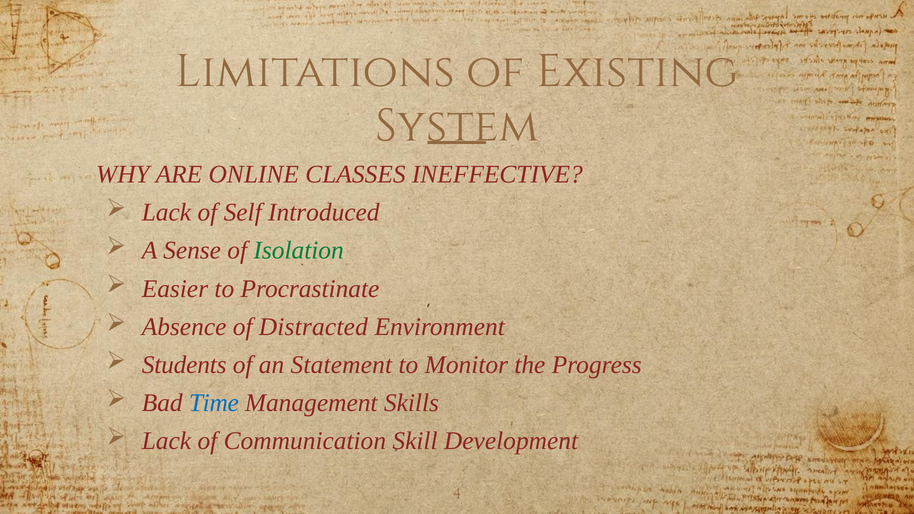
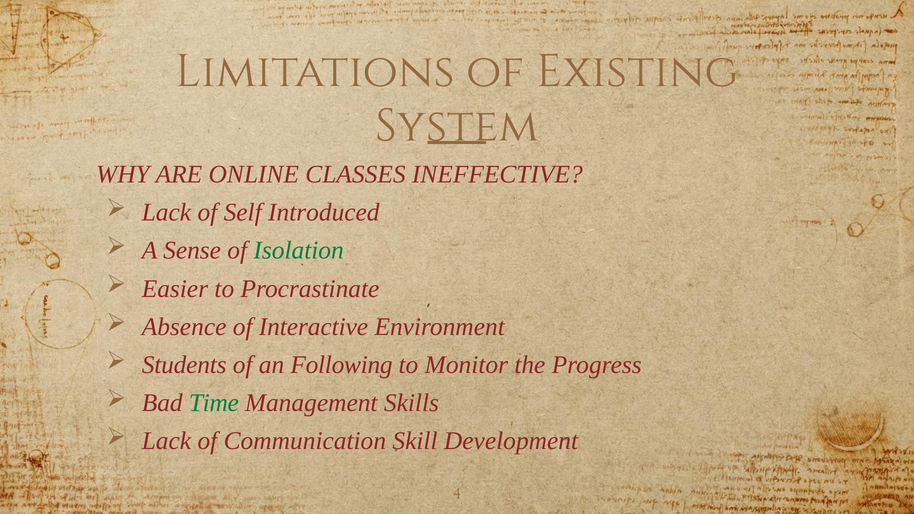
Distracted: Distracted -> Interactive (313, 327)
Statement: Statement -> Following (342, 365)
Time colour: blue -> green (214, 403)
